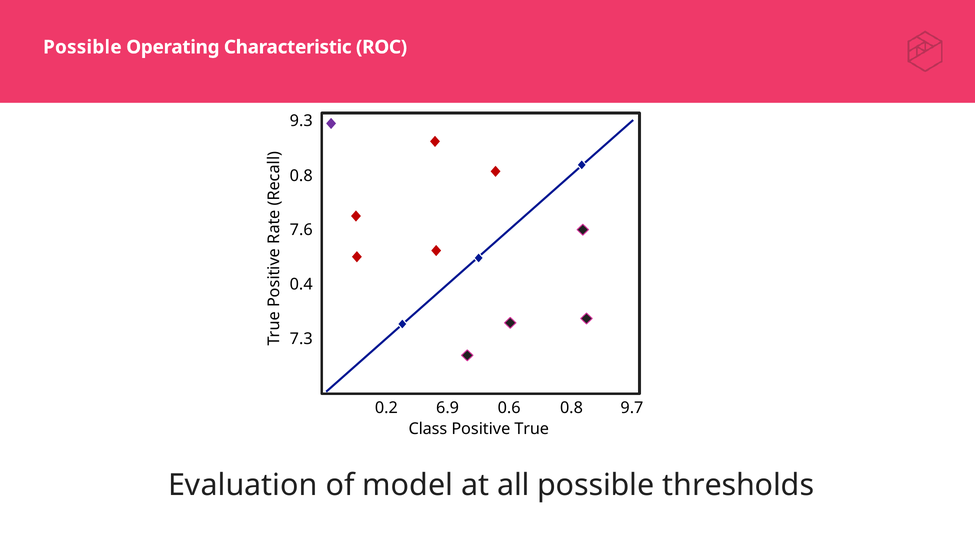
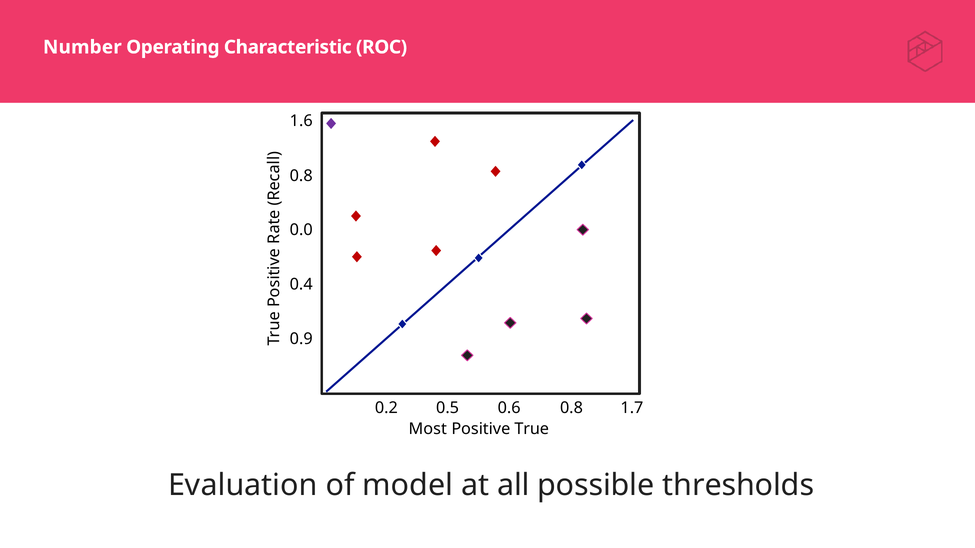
Possible: Possible -> Number (82, 47)
9.3: 9.3 -> 1.6 (301, 121)
7.6: 7.6 -> 0.0 (301, 230)
7.3: 7.3 -> 0.9 (301, 339)
6.9: 6.9 -> 0.5 (448, 408)
9.7: 9.7 -> 1.7 (632, 408)
Class: Class -> Most (428, 429)
